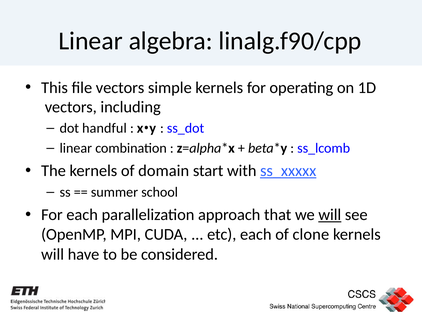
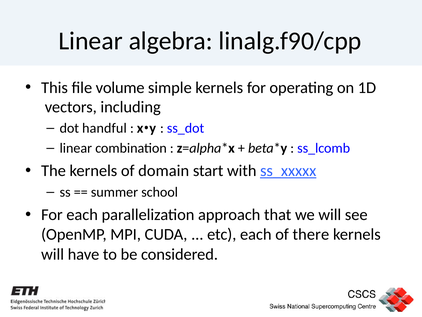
ﬁle vectors: vectors -> volume (120, 88)
will underline: present -> none (330, 214)
clone: clone -> there (311, 234)
